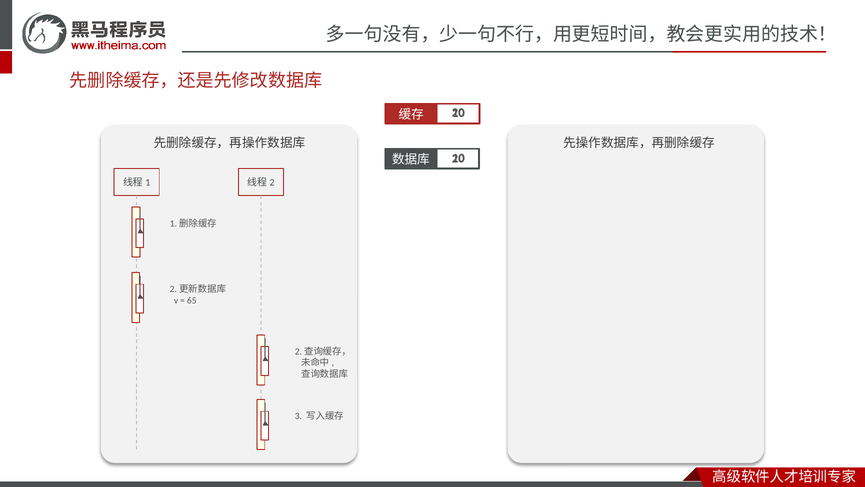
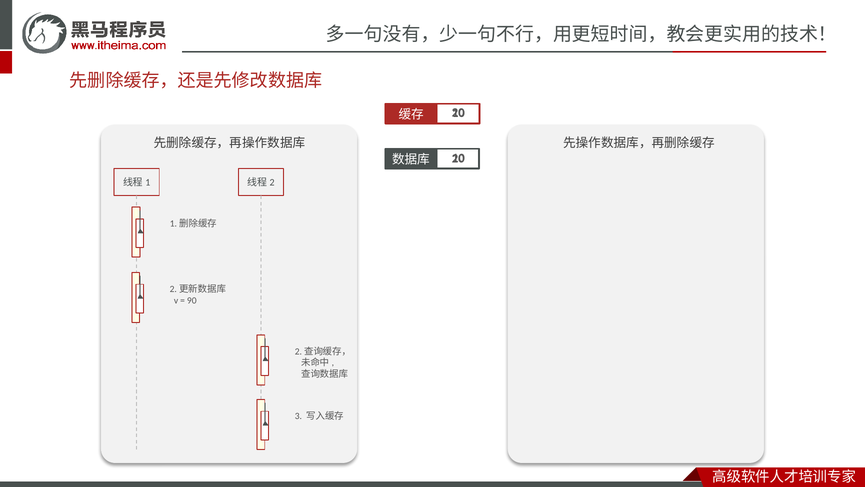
65: 65 -> 90 (192, 300)
